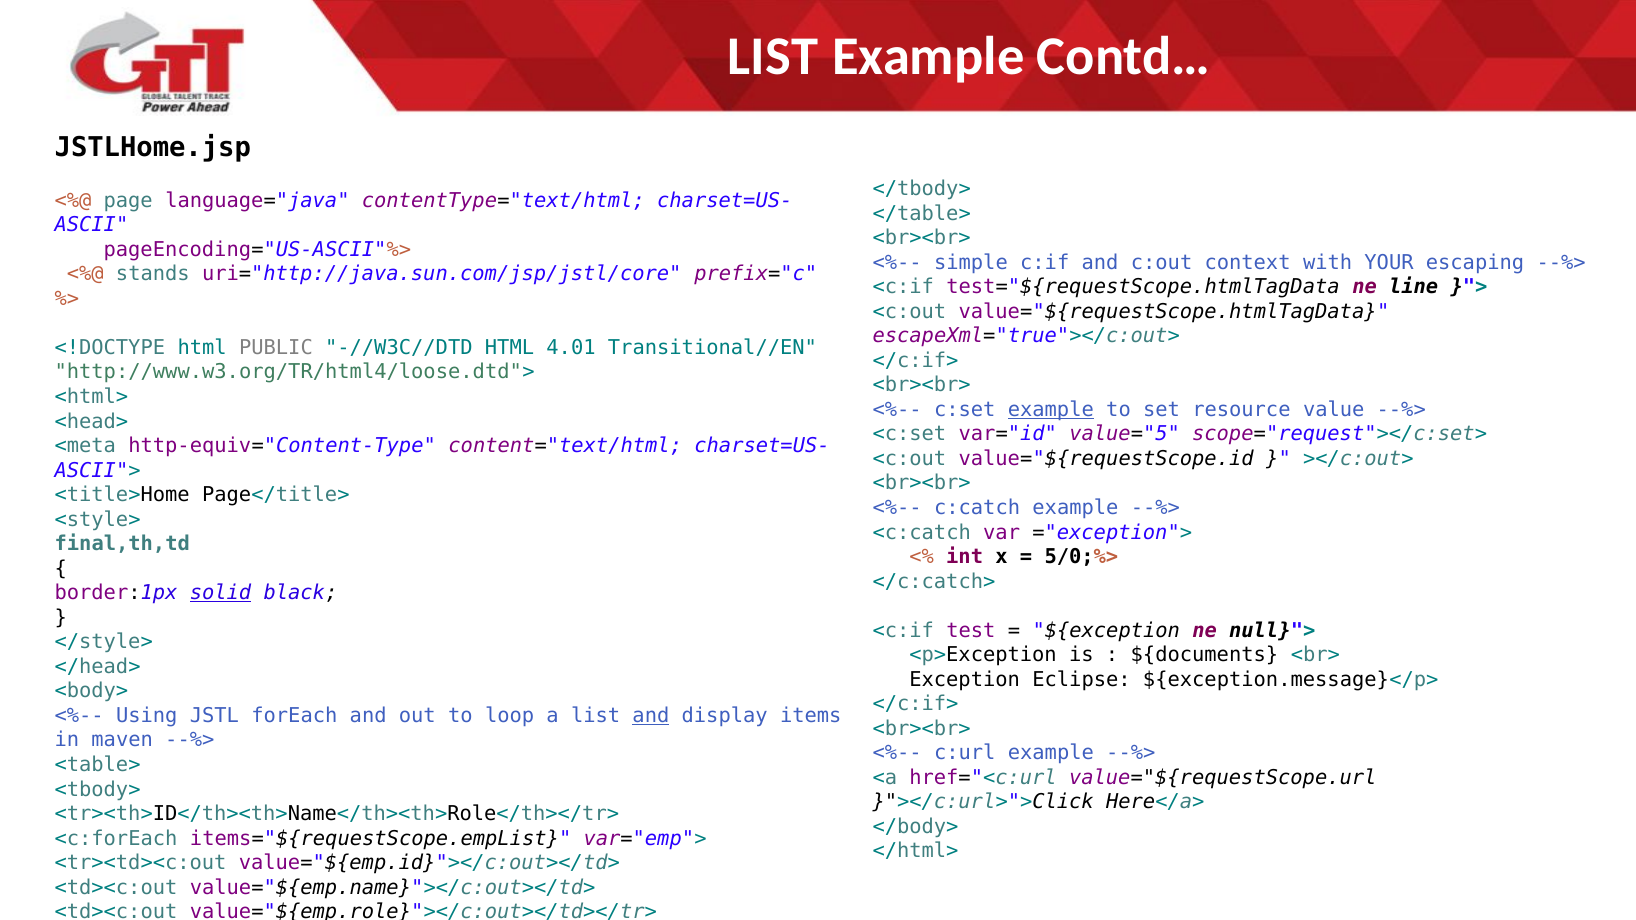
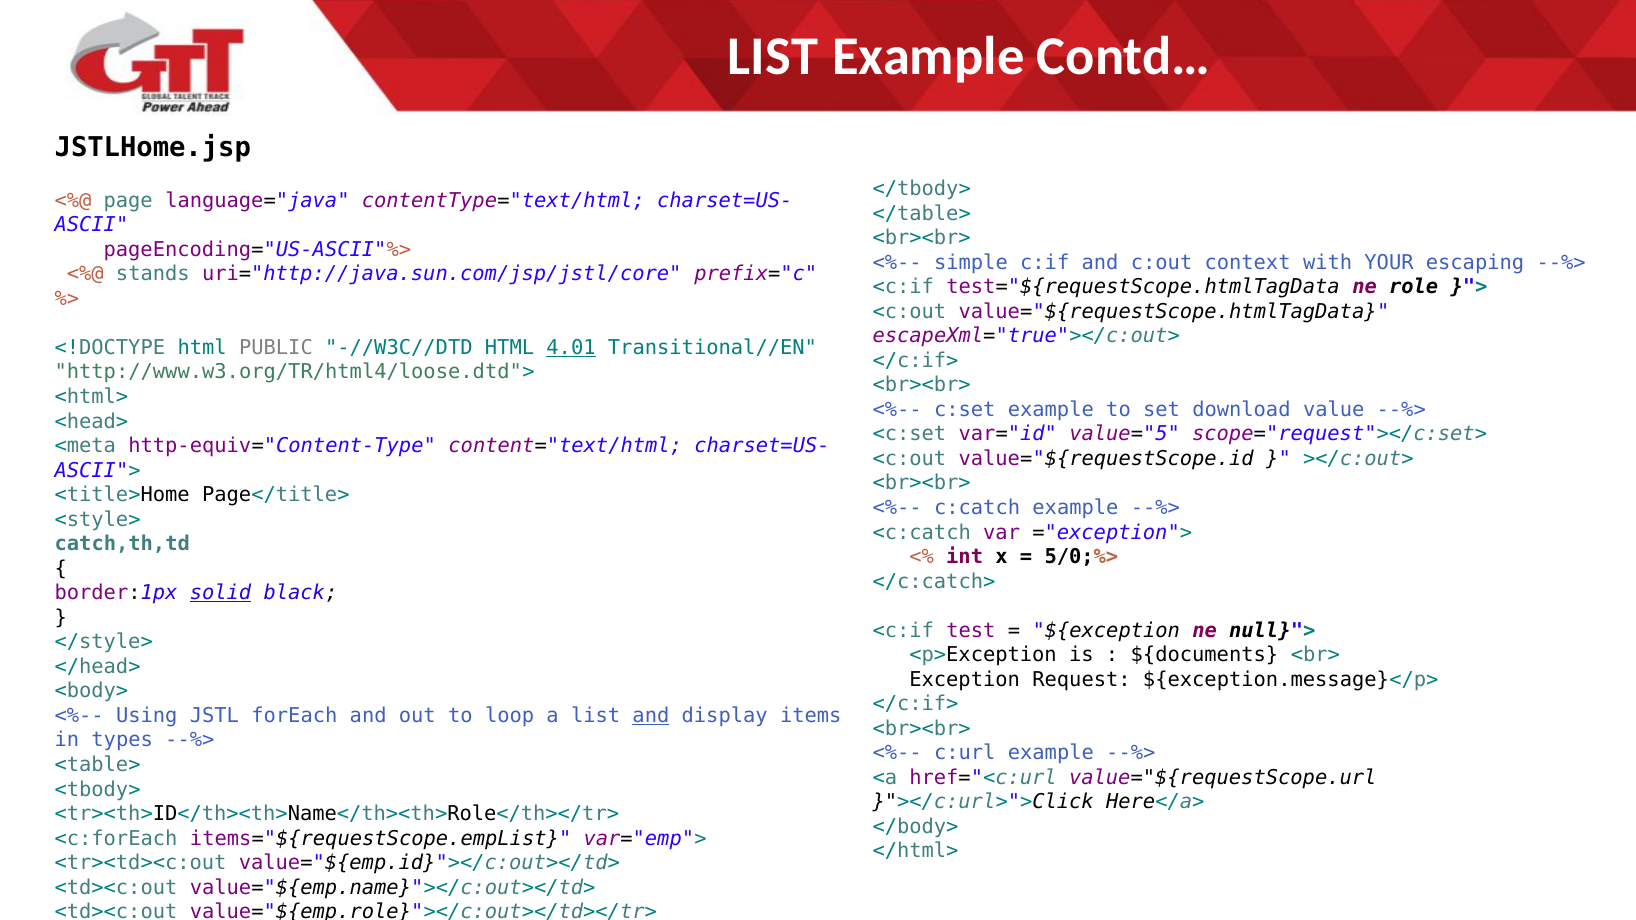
line: line -> role (1414, 287)
4.01 underline: none -> present (571, 348)
example underline: present -> none (1051, 410)
resource: resource -> download (1241, 410)
final,th,td: final,th,td -> catch,th,td (122, 544)
Eclipse: Eclipse -> Request (1082, 680)
maven: maven -> types (122, 740)
